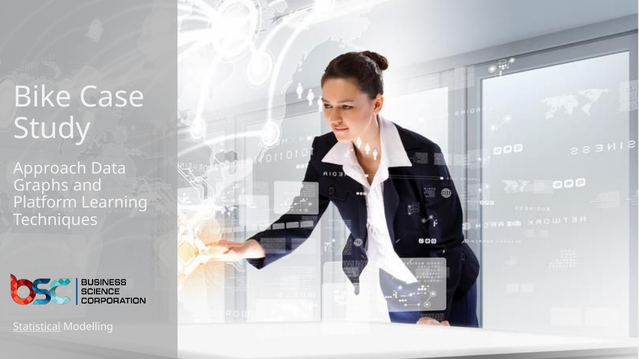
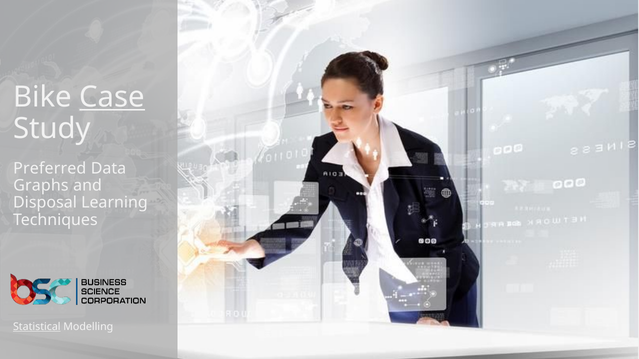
Case underline: none -> present (112, 97)
Approach: Approach -> Preferred (50, 168)
Platform: Platform -> Disposal (45, 203)
